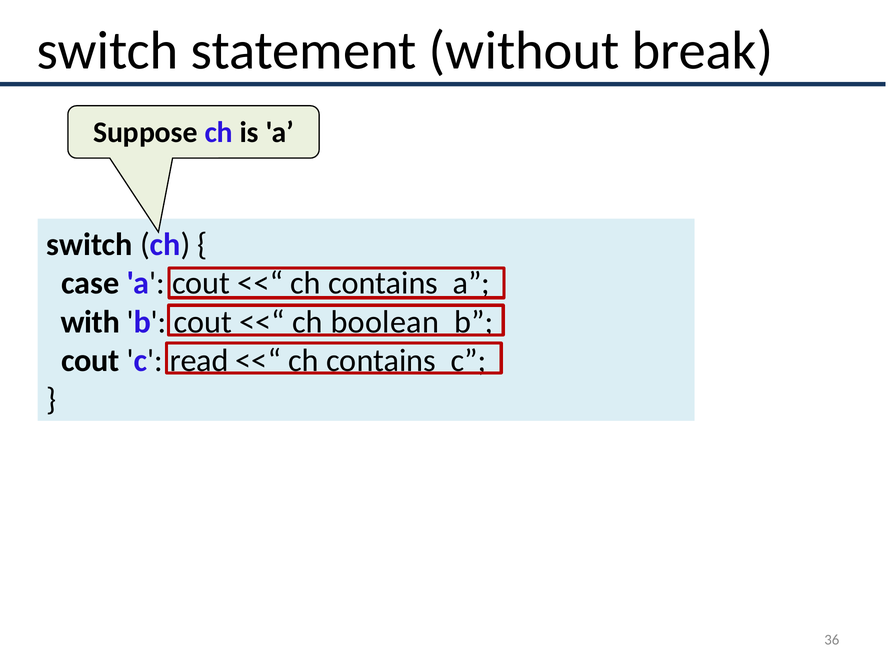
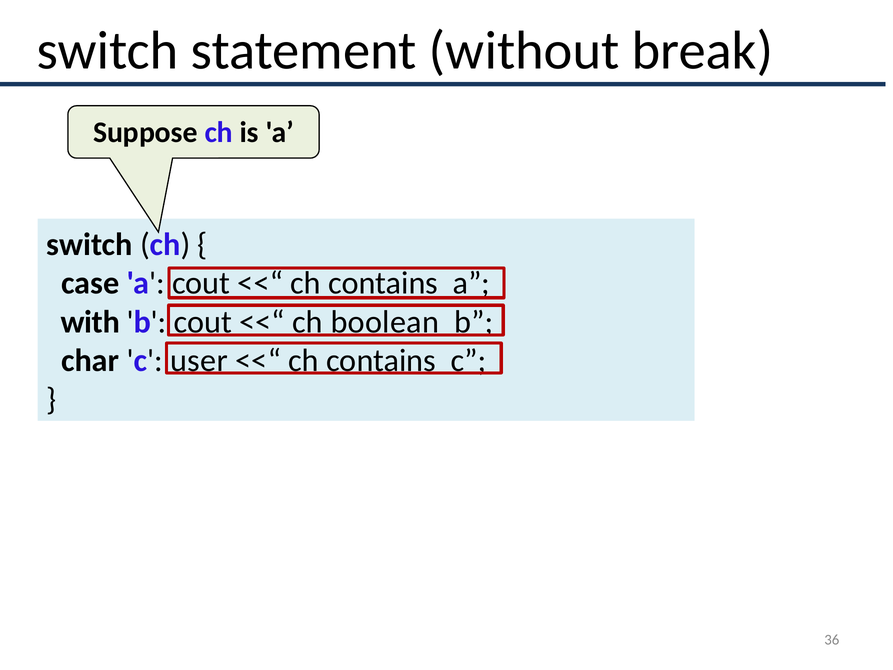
cout: cout -> char (90, 361)
read: read -> user (199, 361)
